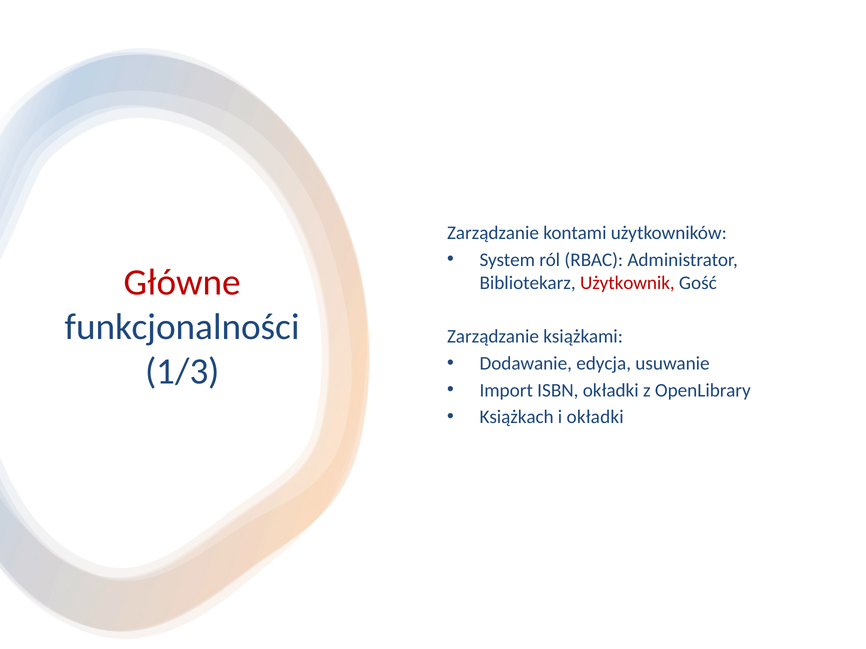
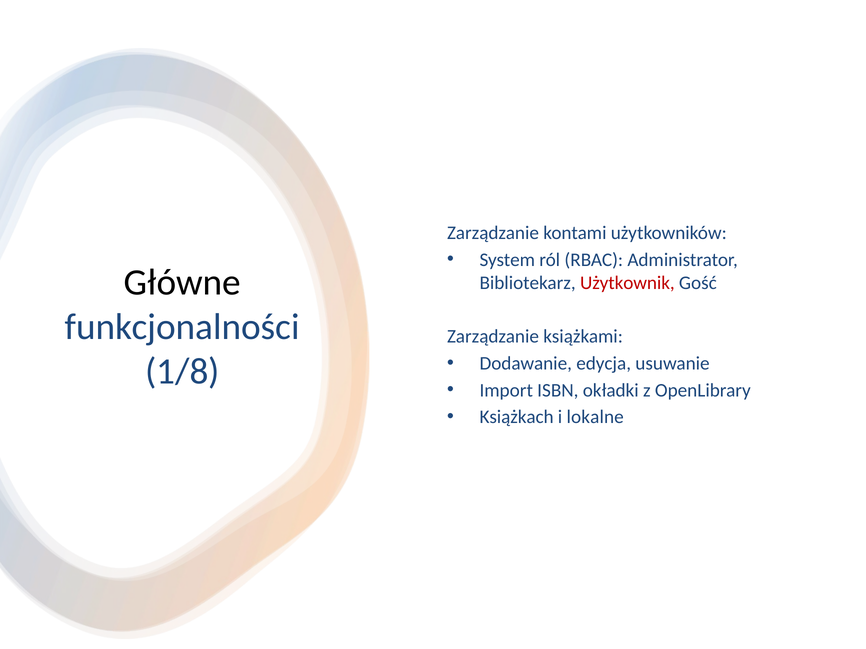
Główne colour: red -> black (182, 283)
1/3: 1/3 -> 1/8 (182, 372)
i okładki: okładki -> lokalne (595, 417)
